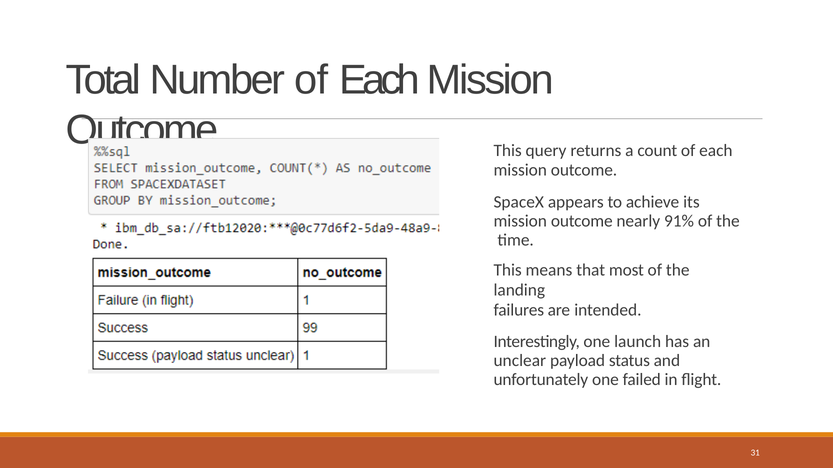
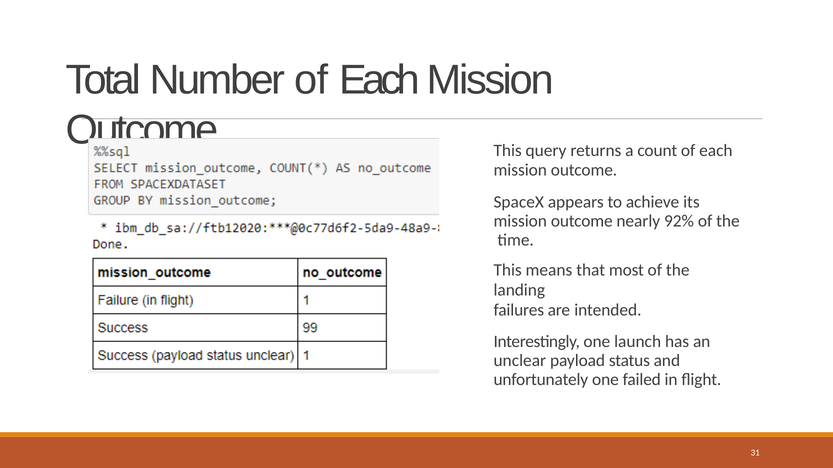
91%: 91% -> 92% (679, 221)
